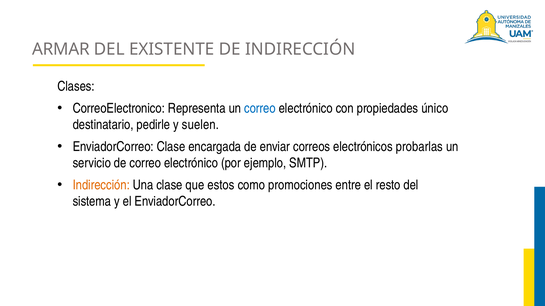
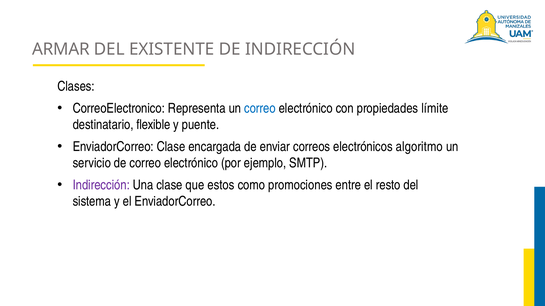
único: único -> límite (435, 109)
pedirle: pedirle -> flexible (153, 125)
suelen: suelen -> puente (200, 125)
probarlas: probarlas -> algoritmo (419, 147)
Indirección colour: orange -> purple (101, 185)
